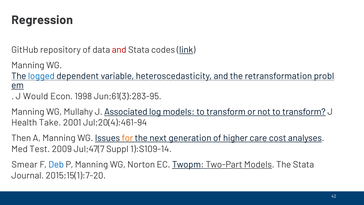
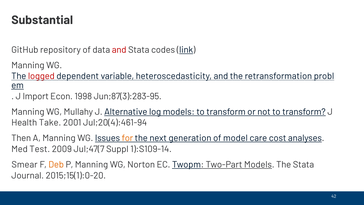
Regression: Regression -> Substantial (42, 20)
logged colour: blue -> red (41, 76)
Would: Would -> Import (36, 96)
Jun;61(3):283-95: Jun;61(3):283-95 -> Jun;87(3):283-95 (128, 96)
Associated: Associated -> Alternative (126, 112)
higher: higher -> model (235, 138)
Deb colour: blue -> orange (56, 164)
2015;15(1):7-20: 2015;15(1):7-20 -> 2015;15(1):0-20 (76, 175)
